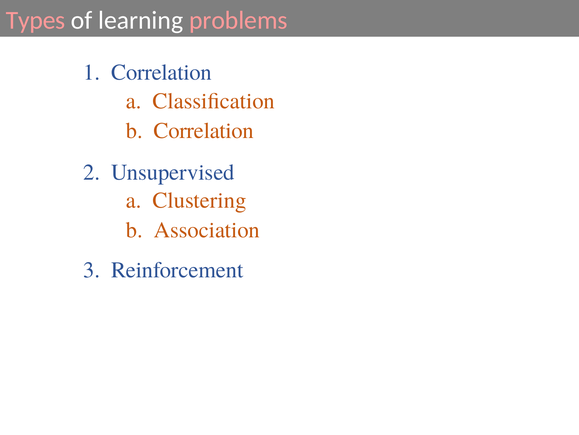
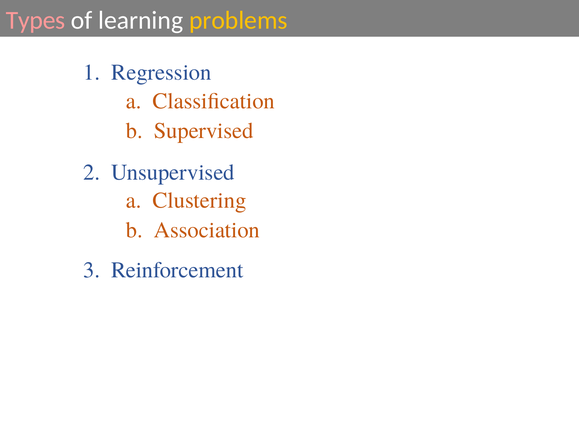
problems colour: pink -> yellow (238, 20)
1 Correlation: Correlation -> Regression (161, 72)
b Correlation: Correlation -> Supervised (204, 131)
